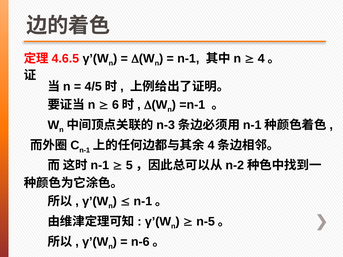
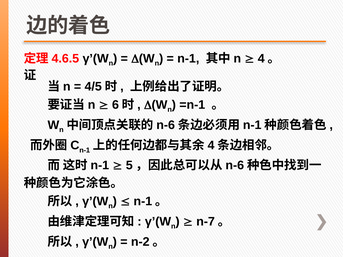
n-3: n-3 -> n-6 (166, 125)
n-2: n-2 -> n-6 (235, 165)
n-5: n-5 -> n-7 (206, 222)
n-6: n-6 -> n-2 (140, 242)
